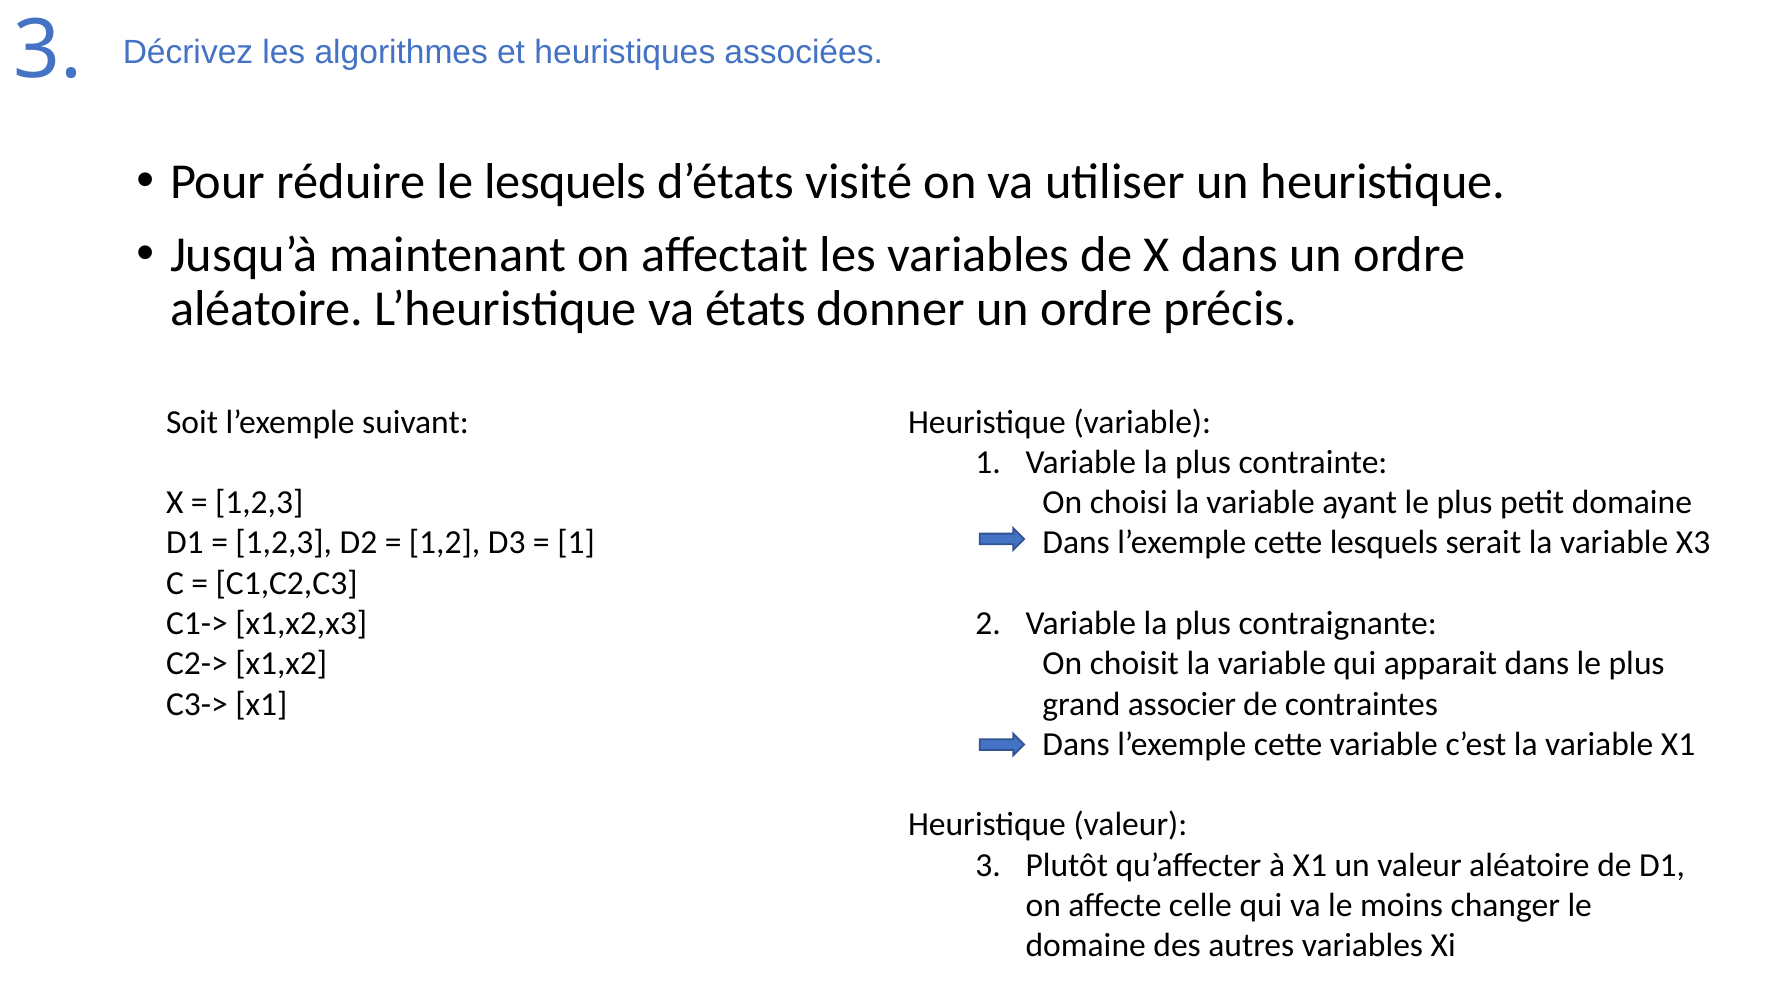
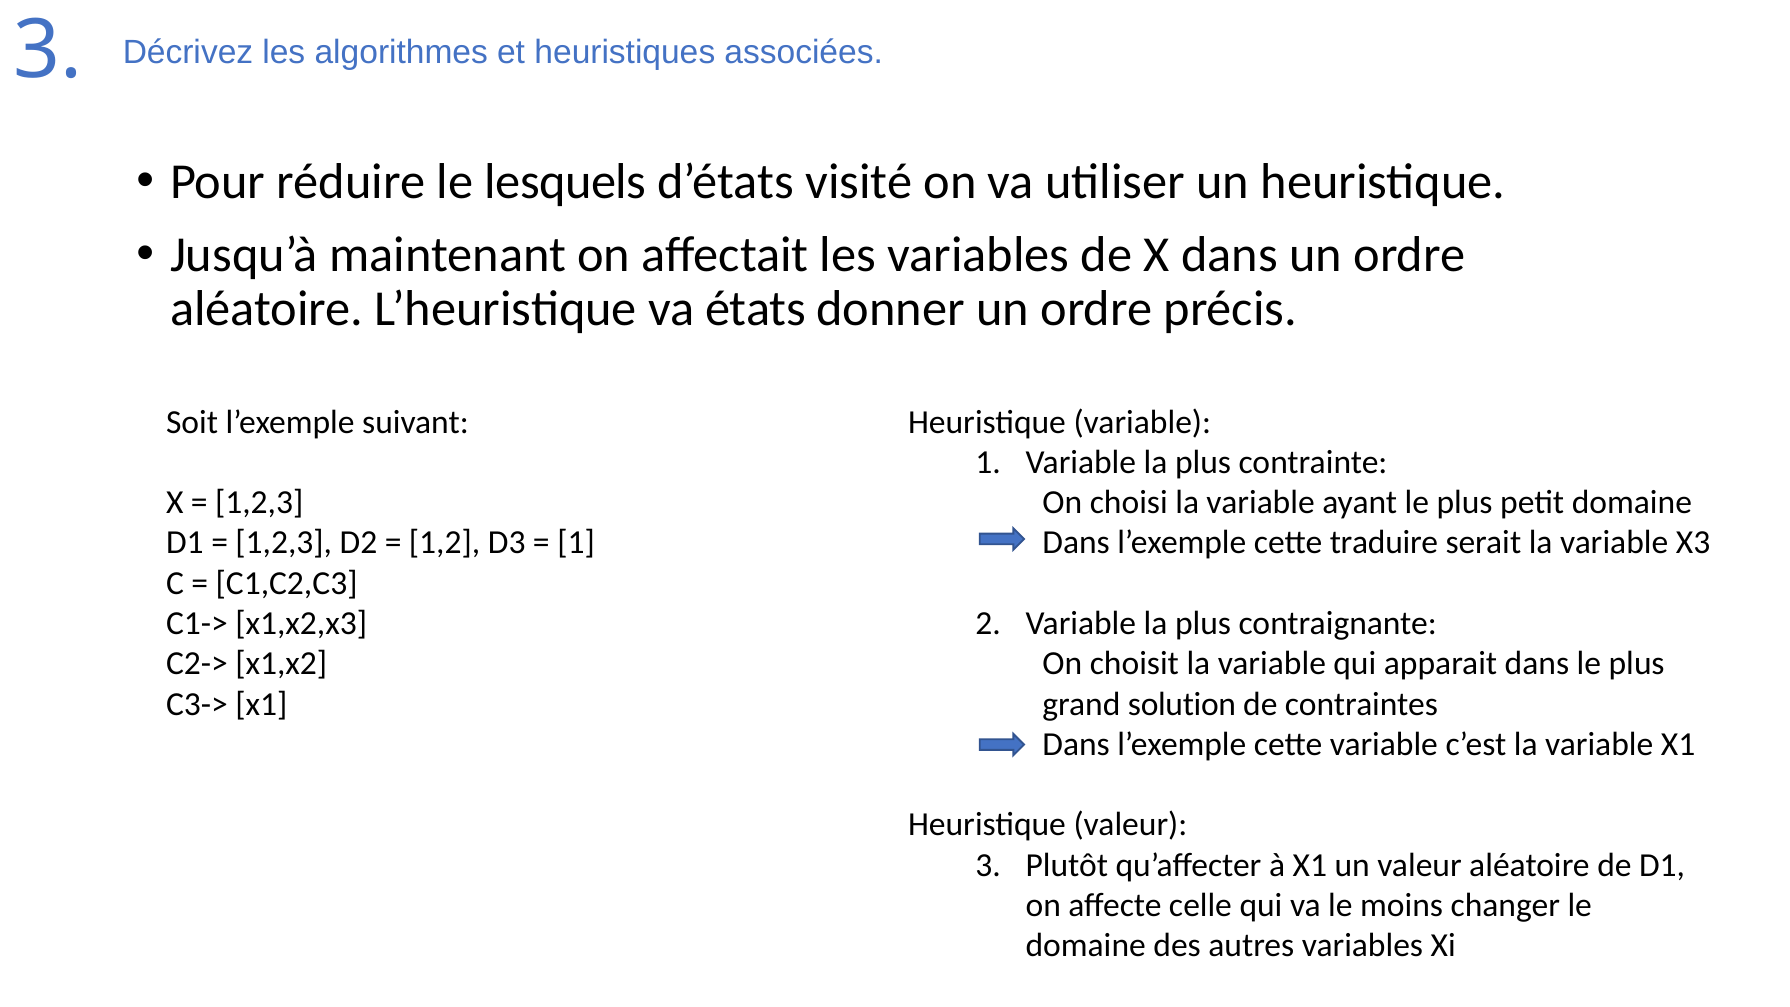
cette lesquels: lesquels -> traduire (1384, 543)
associer: associer -> solution (1182, 704)
